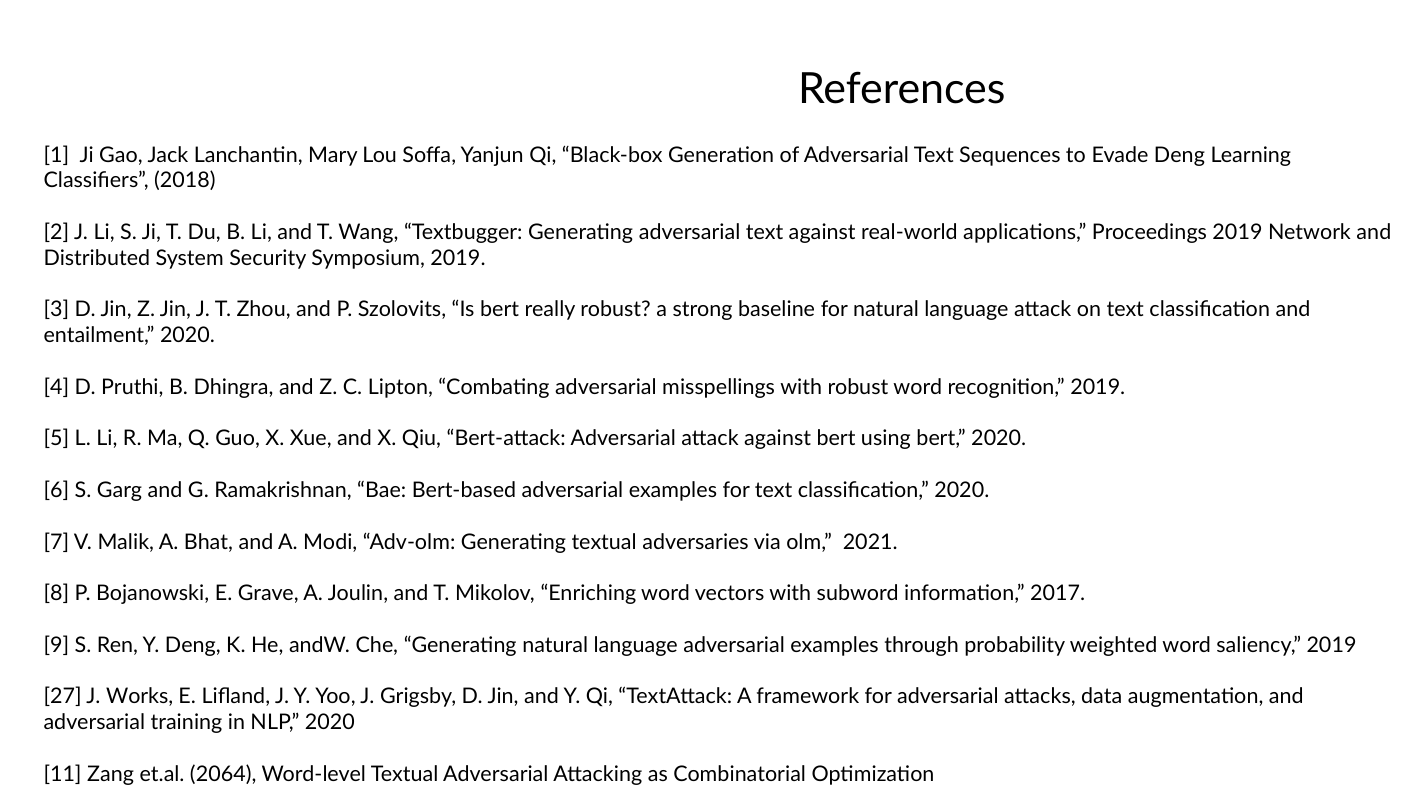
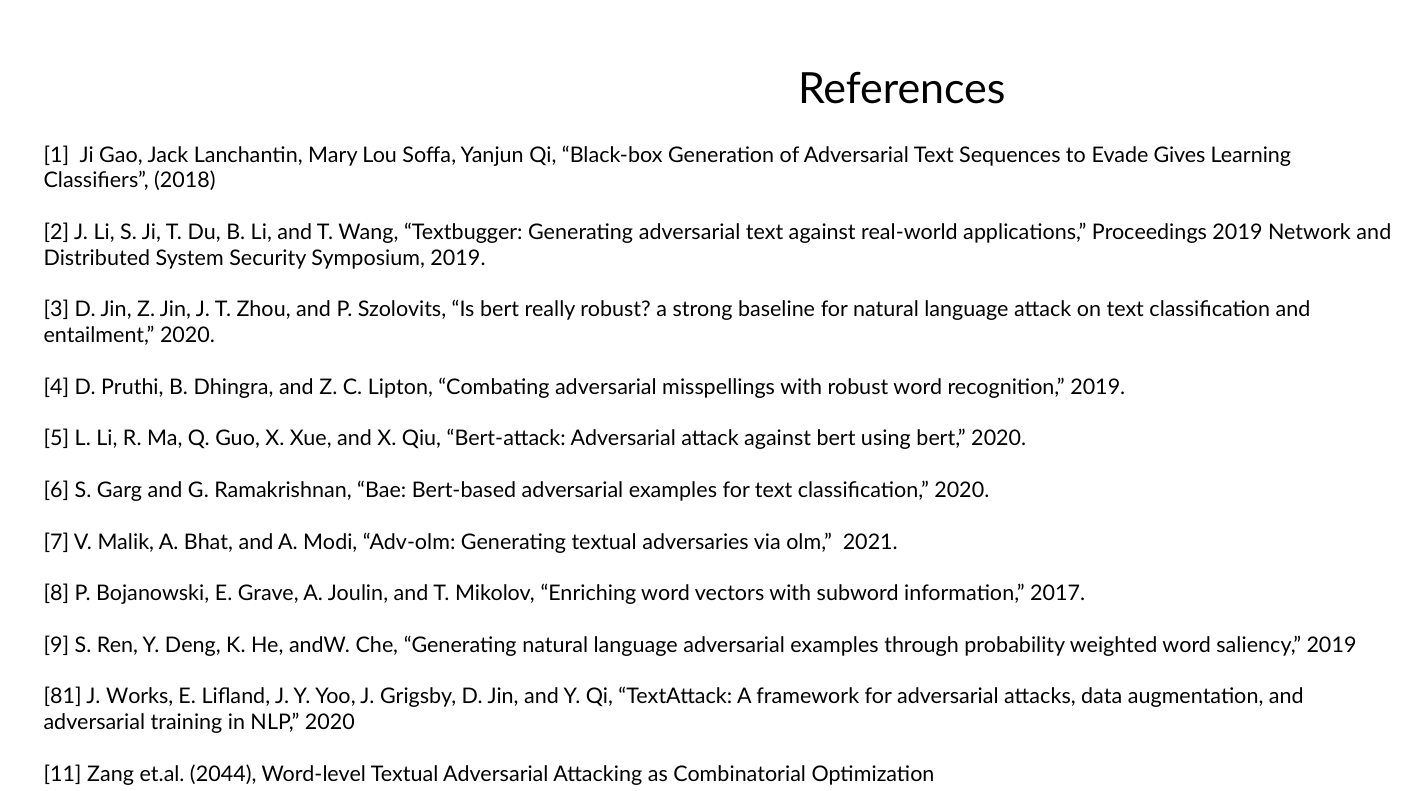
Evade Deng: Deng -> Gives (1180, 155)
27: 27 -> 81 (63, 697)
2064: 2064 -> 2044 (223, 775)
